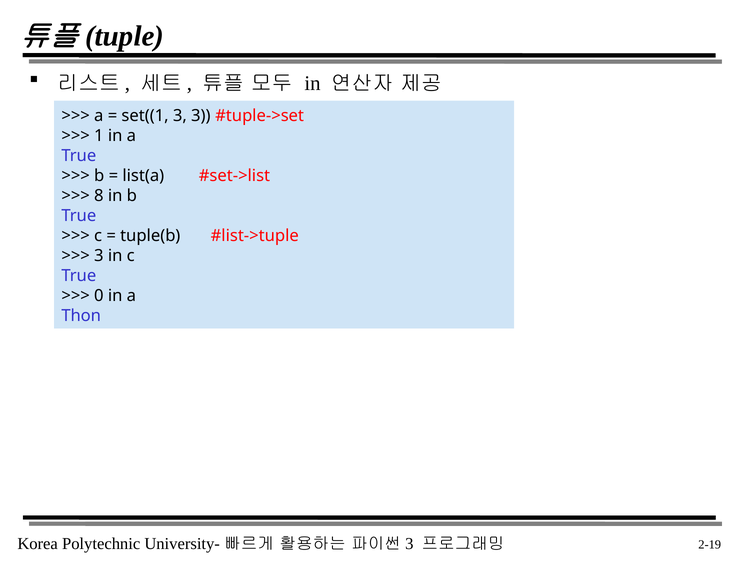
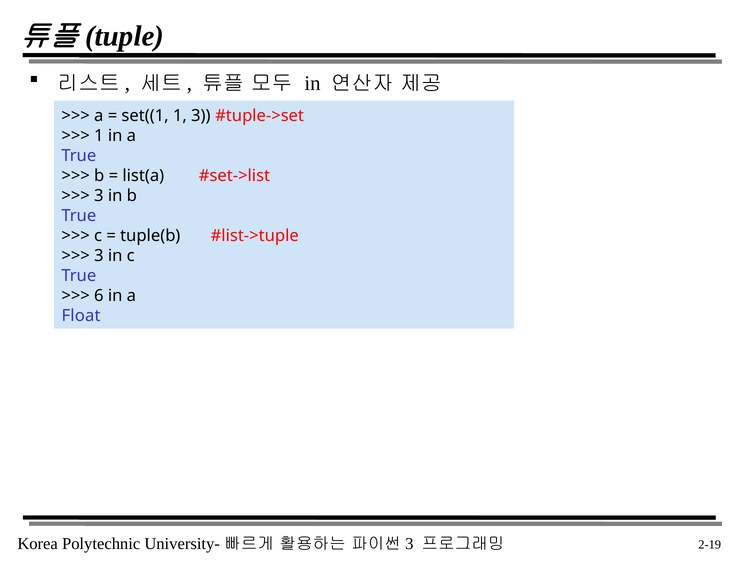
set((1 3: 3 -> 1 (180, 116)
8: 8 -> 3 (99, 196)
0: 0 -> 6 (99, 295)
Thon: Thon -> Float (81, 315)
